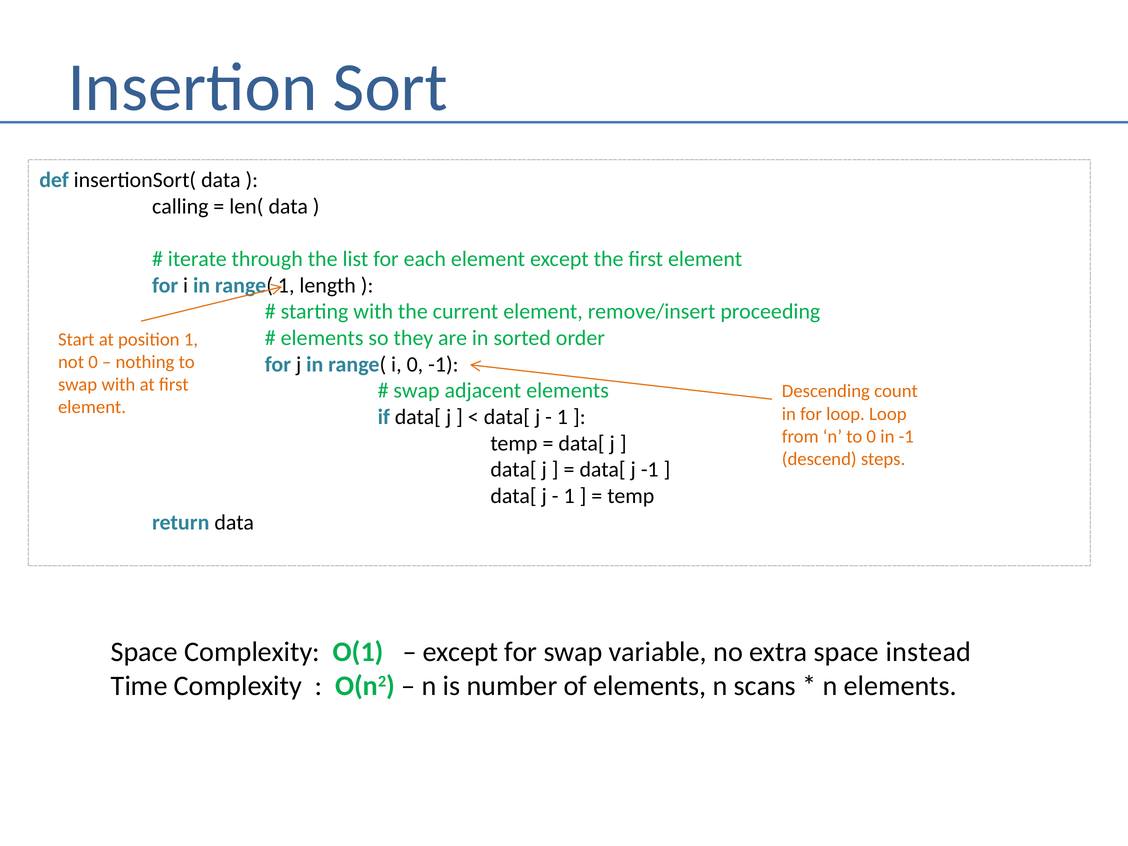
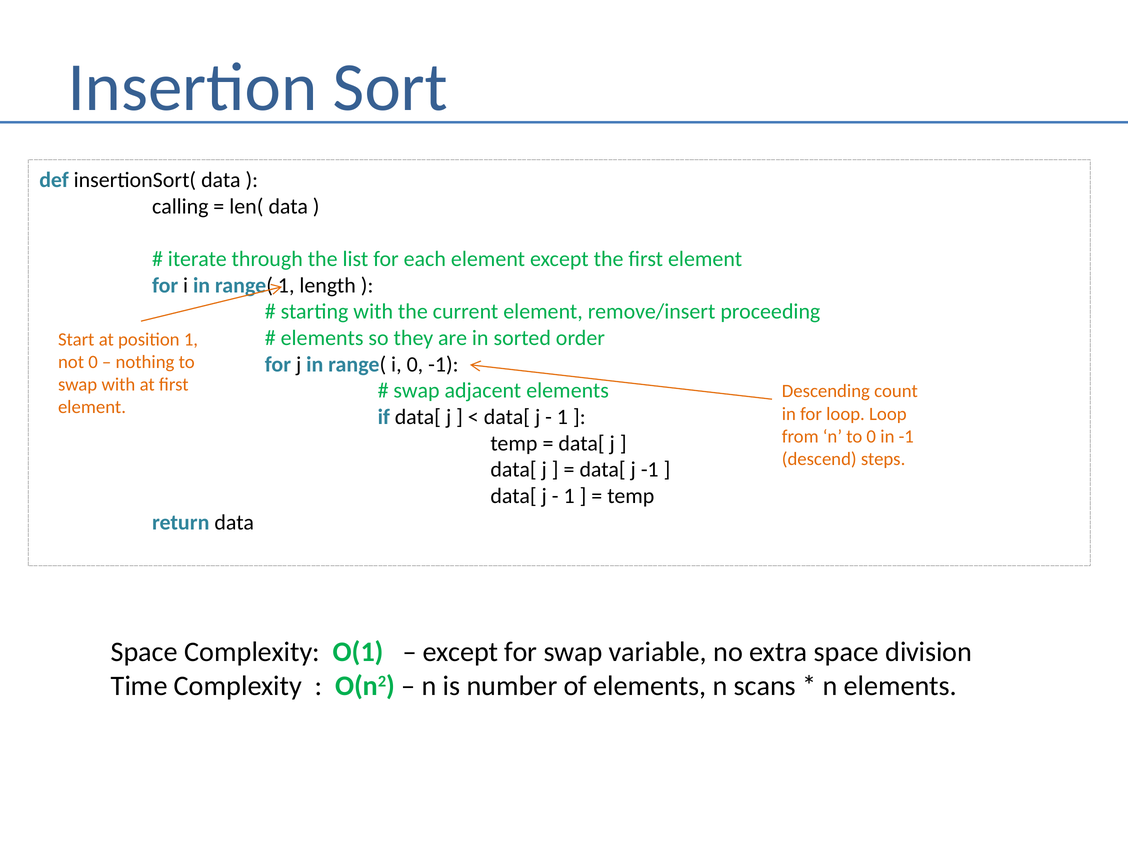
instead: instead -> division (929, 652)
